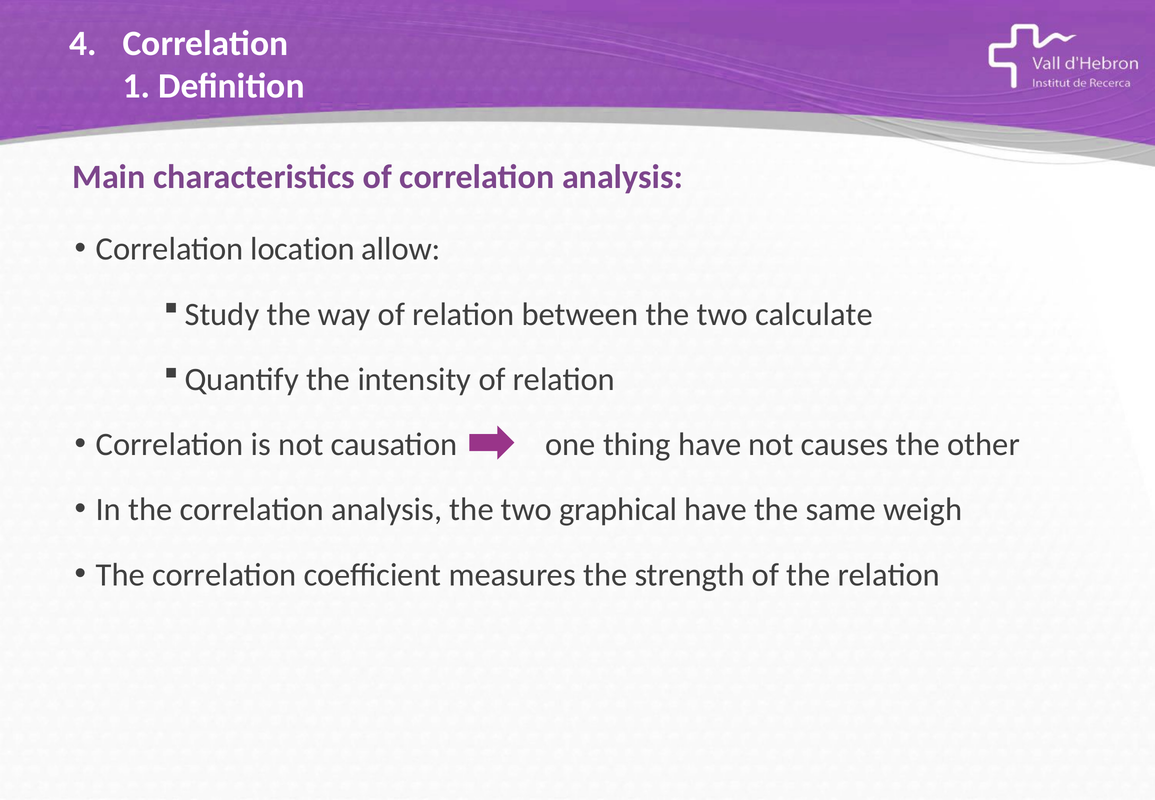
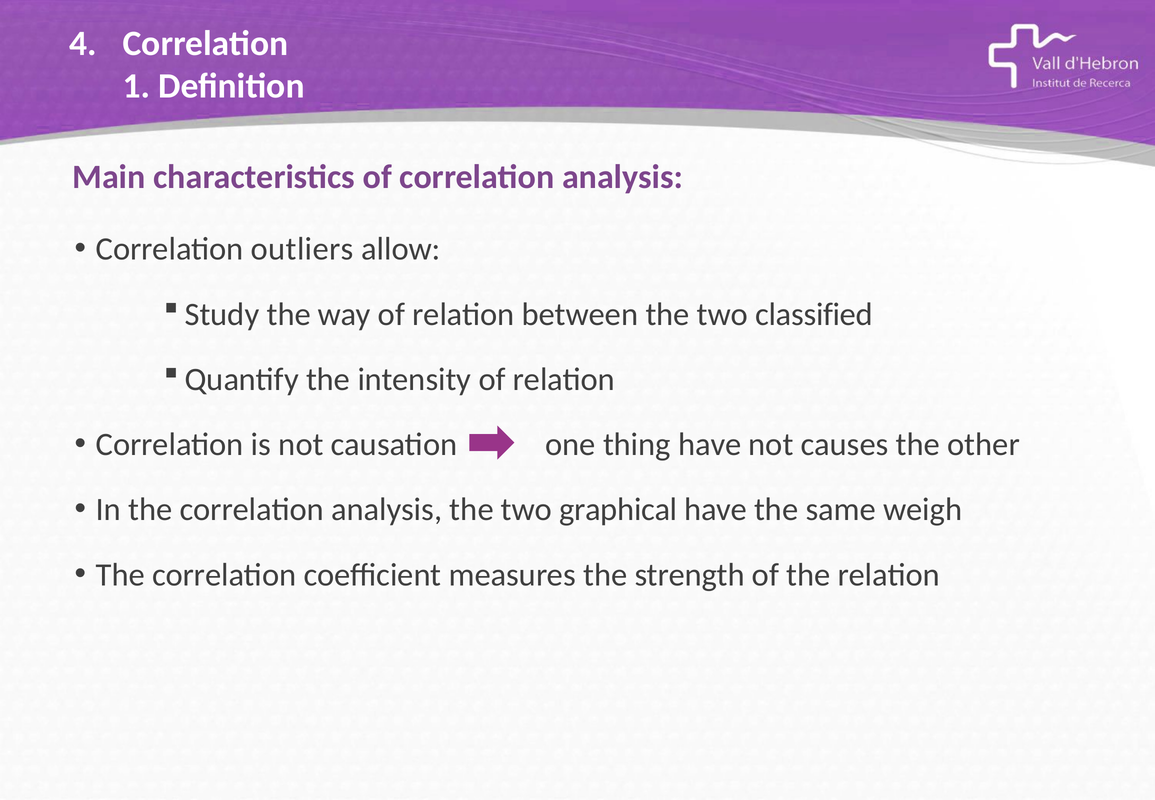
location: location -> outliers (302, 249)
calculate: calculate -> classified (814, 314)
